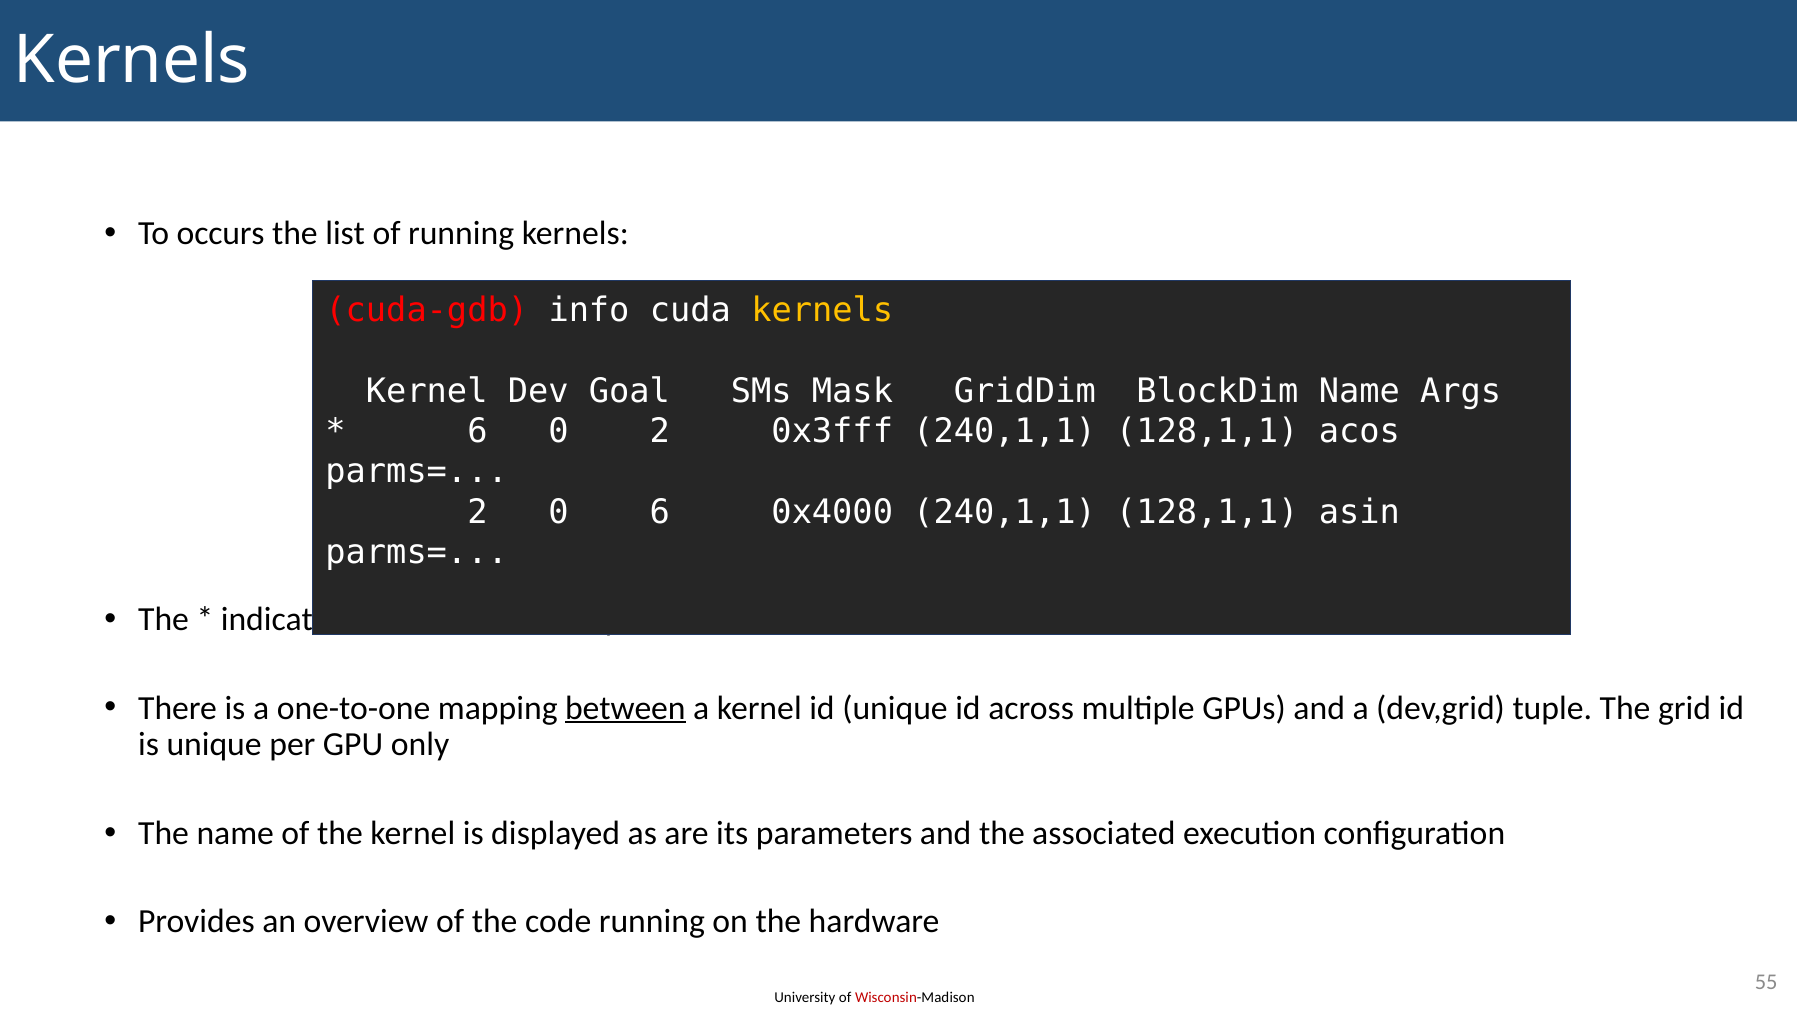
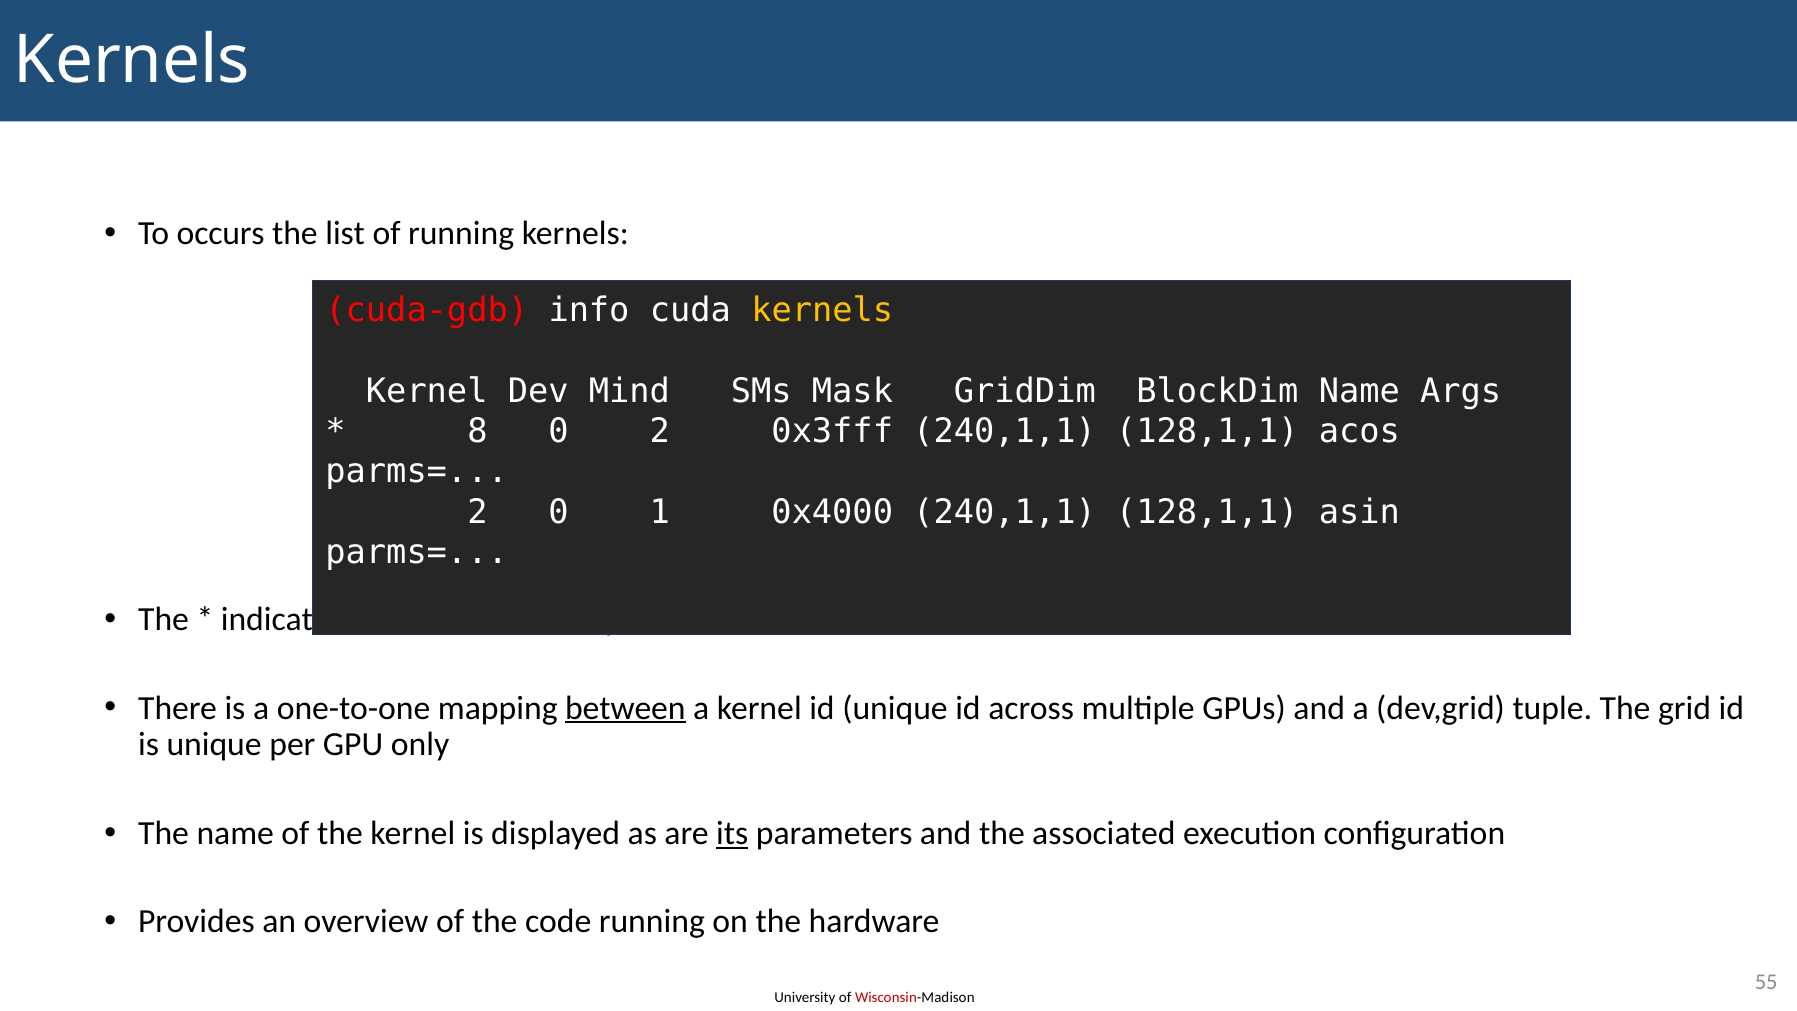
Goal: Goal -> Mind (629, 391)
6: 6 -> 8 (477, 431)
0 6: 6 -> 1 (660, 512)
its underline: none -> present (732, 833)
